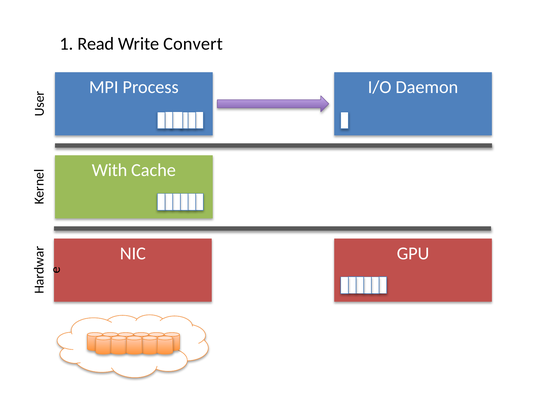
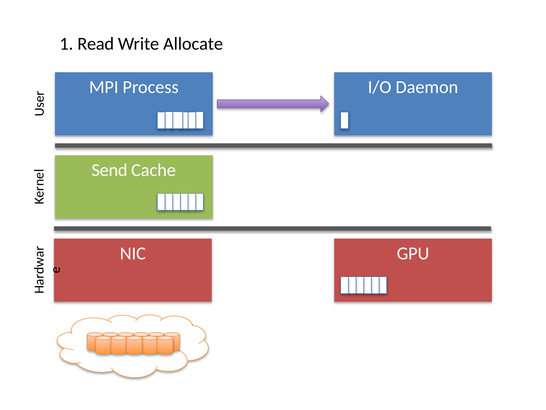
Convert: Convert -> Allocate (193, 44)
With: With -> Send (110, 170)
